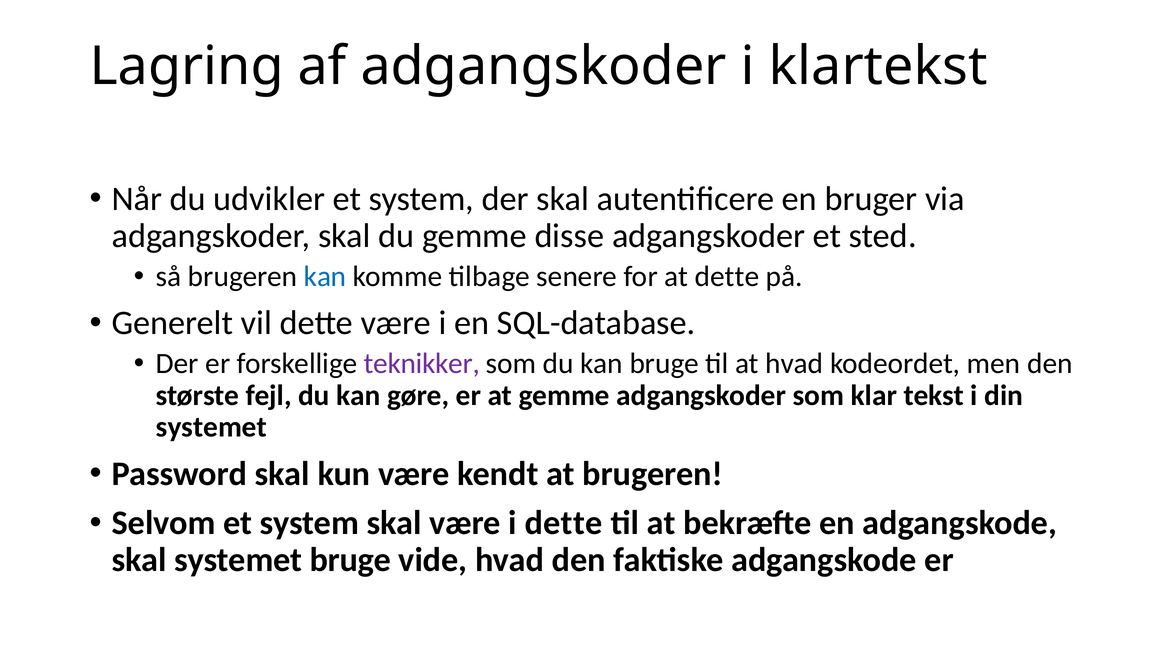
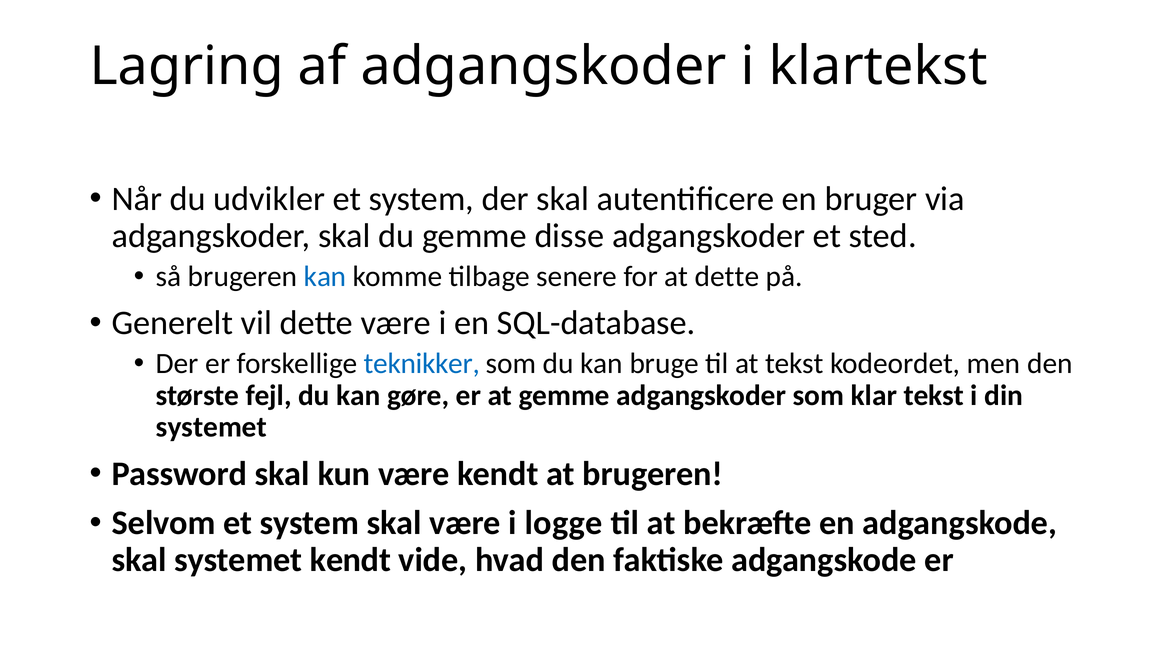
teknikker colour: purple -> blue (422, 363)
at hvad: hvad -> tekst (794, 363)
i dette: dette -> logge (564, 523)
systemet bruge: bruge -> kendt (350, 560)
